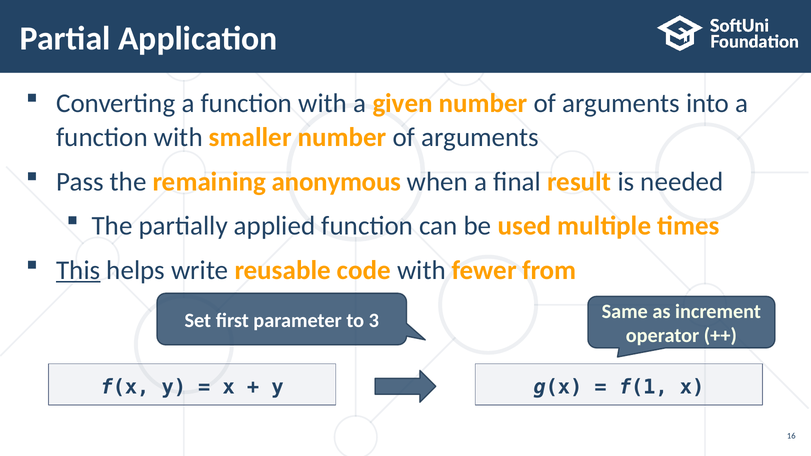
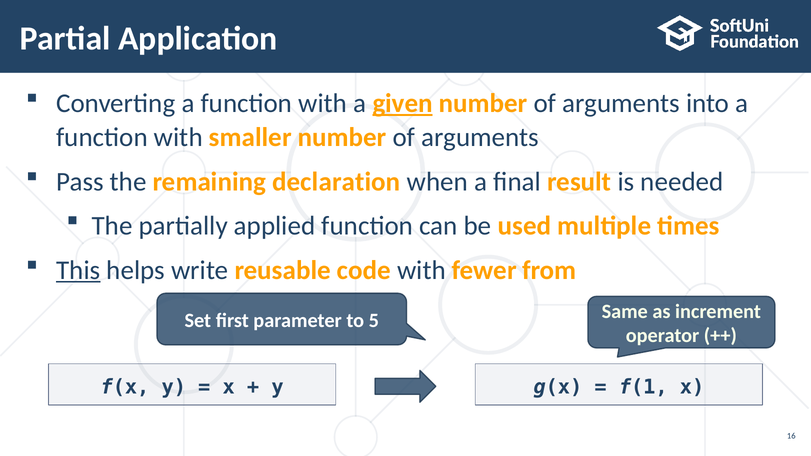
given underline: none -> present (403, 103)
anonymous: anonymous -> declaration (336, 182)
3: 3 -> 5 (374, 321)
